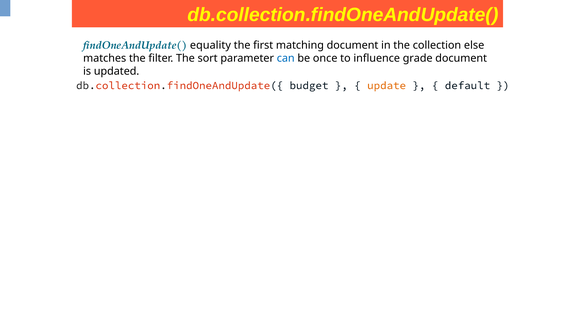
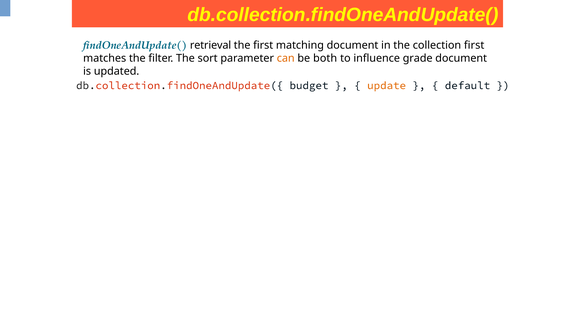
equality: equality -> retrieval (211, 45)
collection else: else -> first (474, 45)
can colour: blue -> orange (286, 58)
once: once -> both (325, 58)
